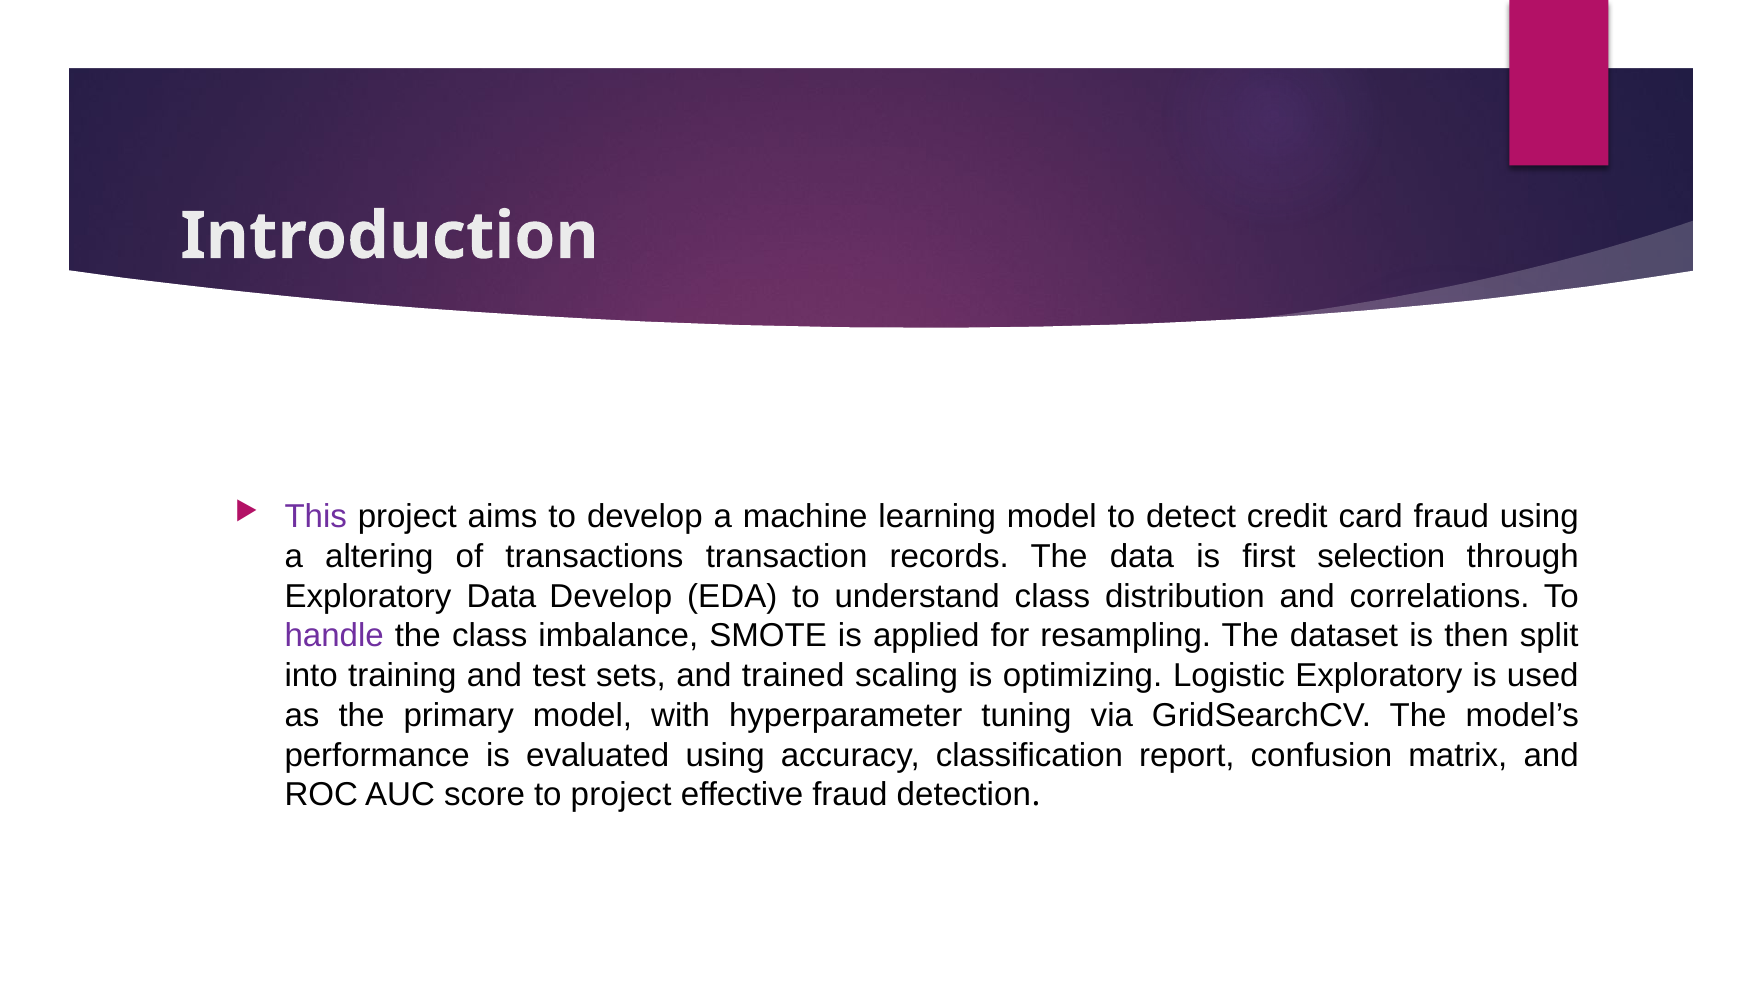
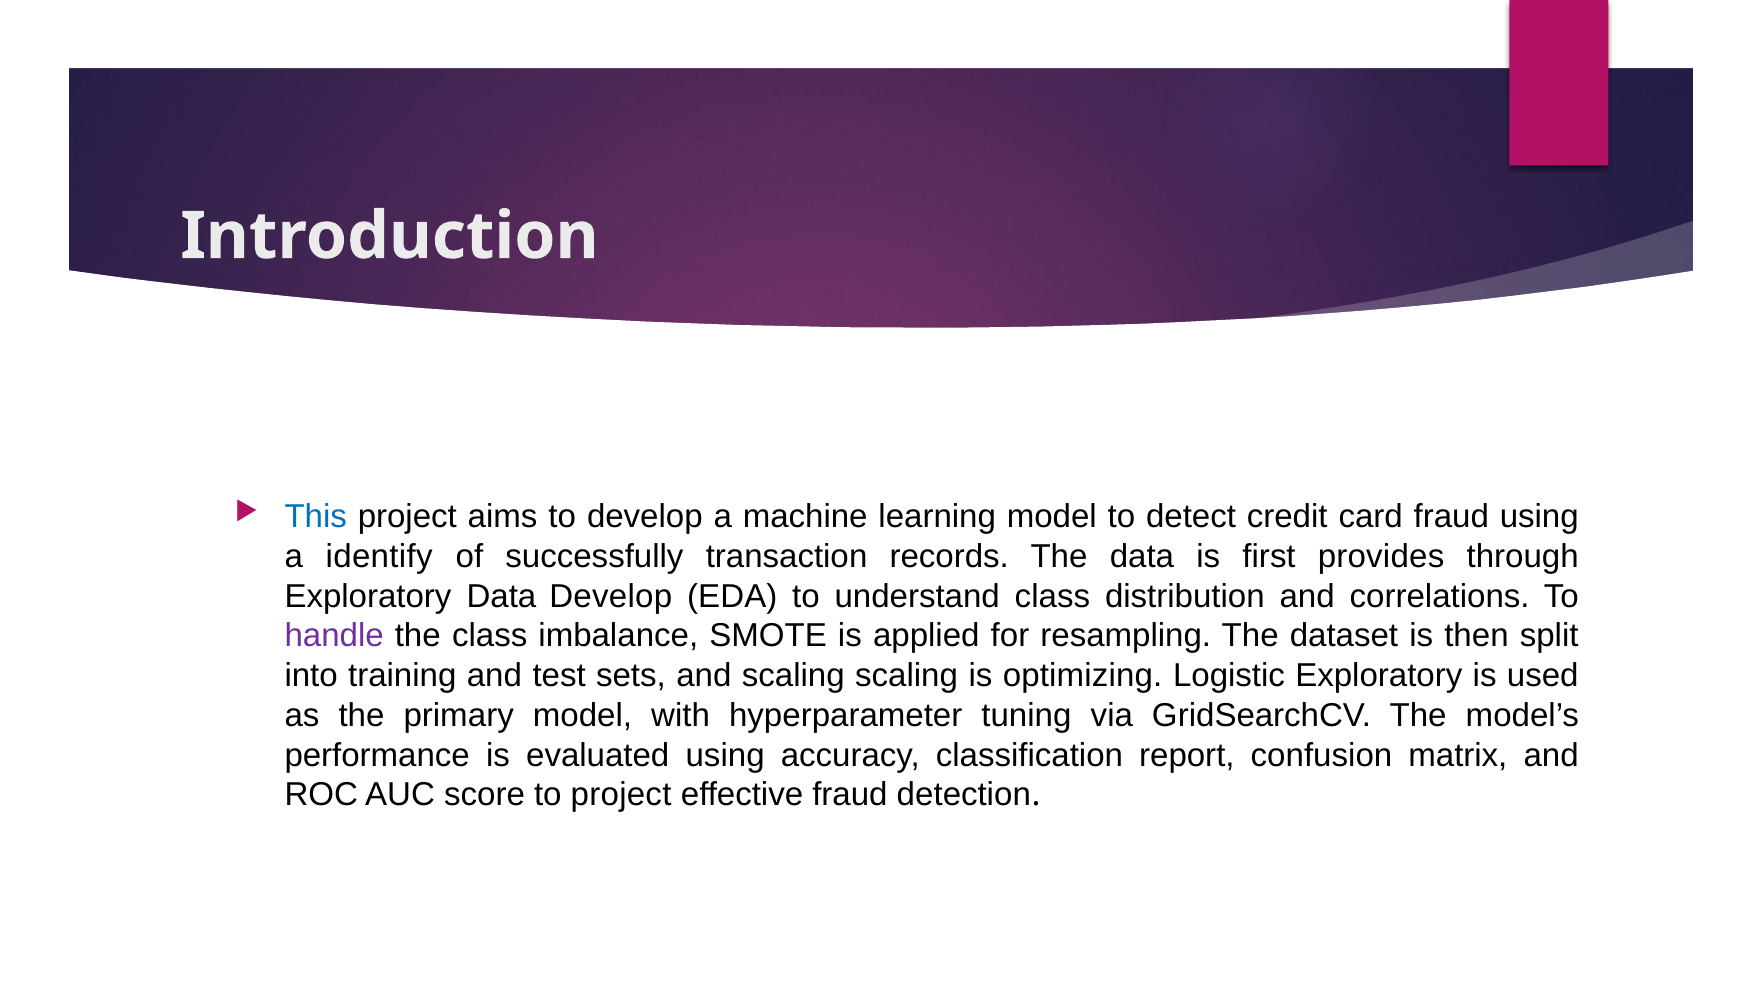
This colour: purple -> blue (316, 517)
altering: altering -> identify (379, 557)
transactions: transactions -> successfully (594, 557)
selection: selection -> provides (1381, 557)
and trained: trained -> scaling (793, 676)
